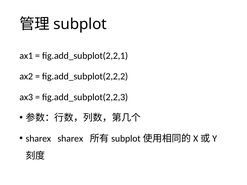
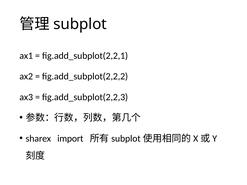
sharex sharex: sharex -> import (70, 139)
